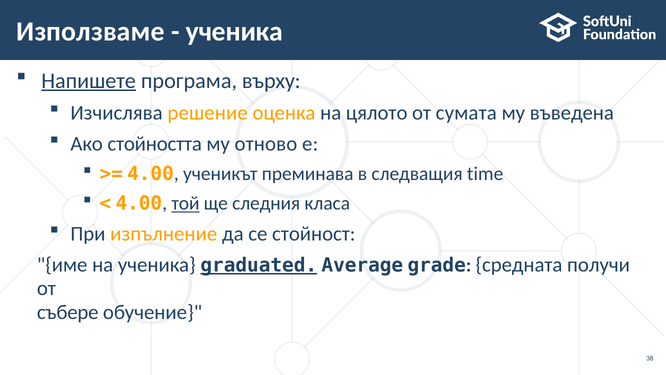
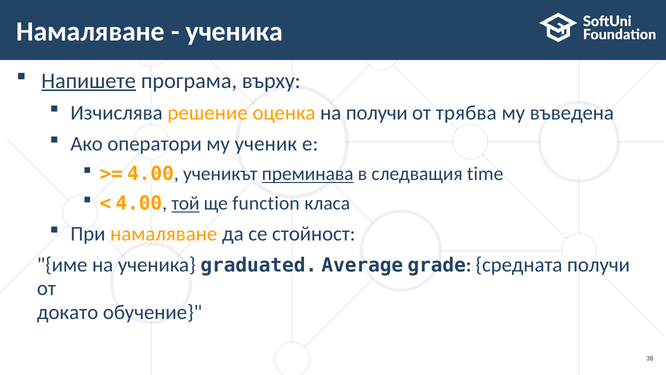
Използваме: Използваме -> Намаляване (91, 32)
на цялото: цялото -> получи (377, 113)
сумата: сумата -> трябва (466, 113)
стойността: стойността -> оператори (155, 144)
отново: отново -> ученик (266, 144)
преминава underline: none -> present (308, 174)
следния: следния -> function (266, 203)
При изпълнение: изпълнение -> намаляване (164, 234)
graduated underline: present -> none (259, 265)
събере: събере -> докато (68, 312)
